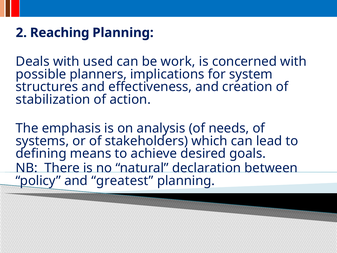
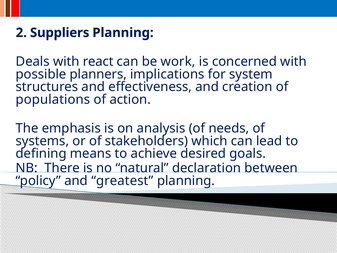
Reaching: Reaching -> Suppliers (60, 33)
used: used -> react (98, 62)
stabilization: stabilization -> populations (53, 99)
